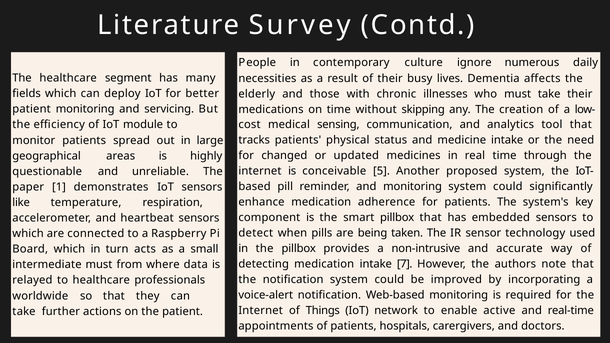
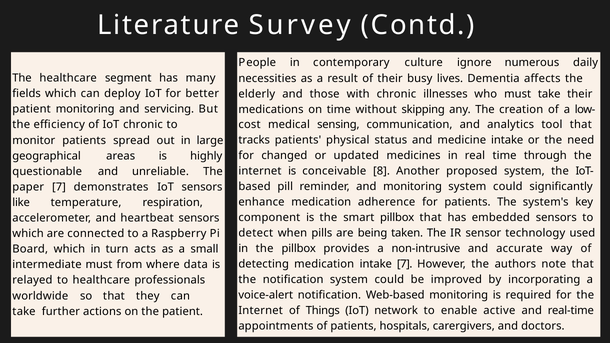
IoT module: module -> chronic (143, 125)
5: 5 -> 8 (382, 171)
paper 1: 1 -> 7 (59, 187)
